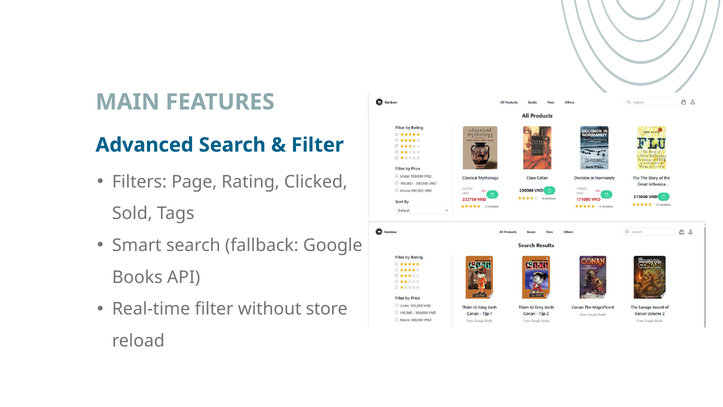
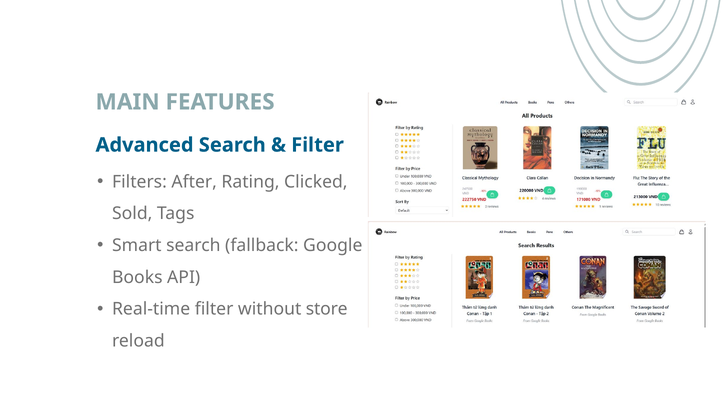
Page: Page -> After (194, 182)
